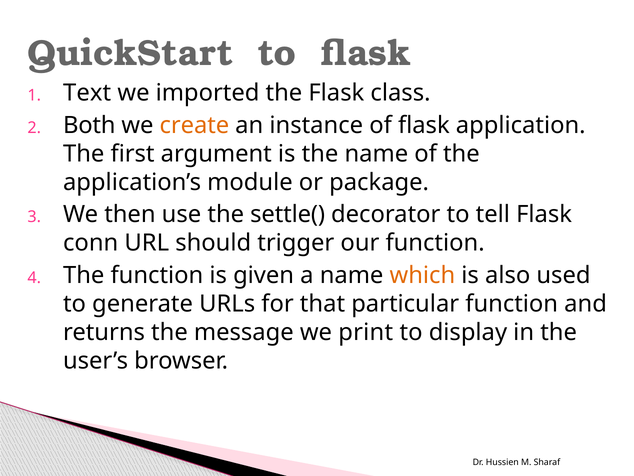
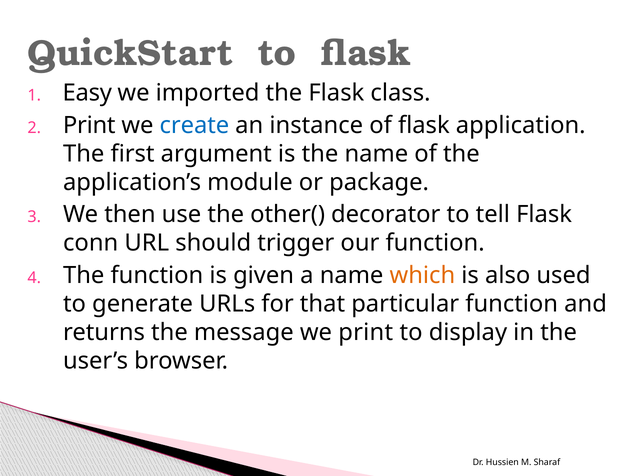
Text: Text -> Easy (87, 93)
Both: Both -> Print (89, 125)
create colour: orange -> blue (194, 125)
settle(: settle( -> other( (288, 214)
